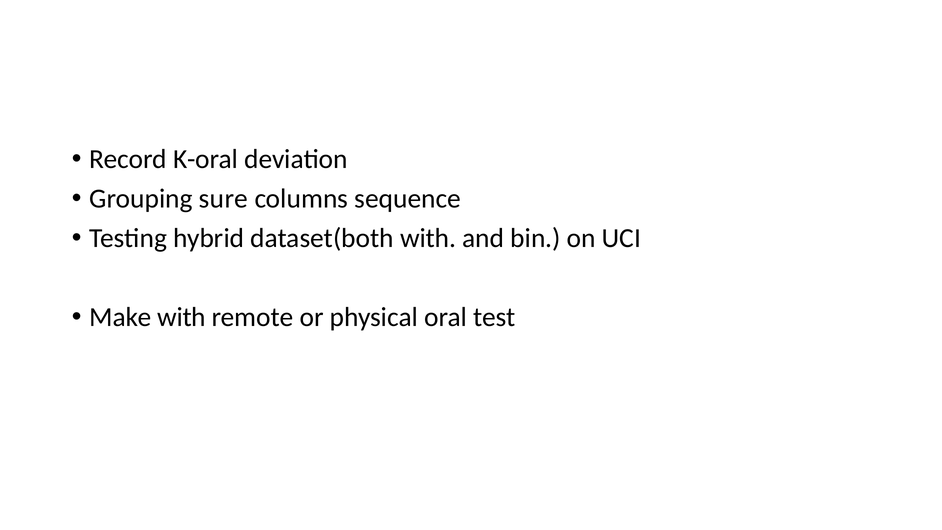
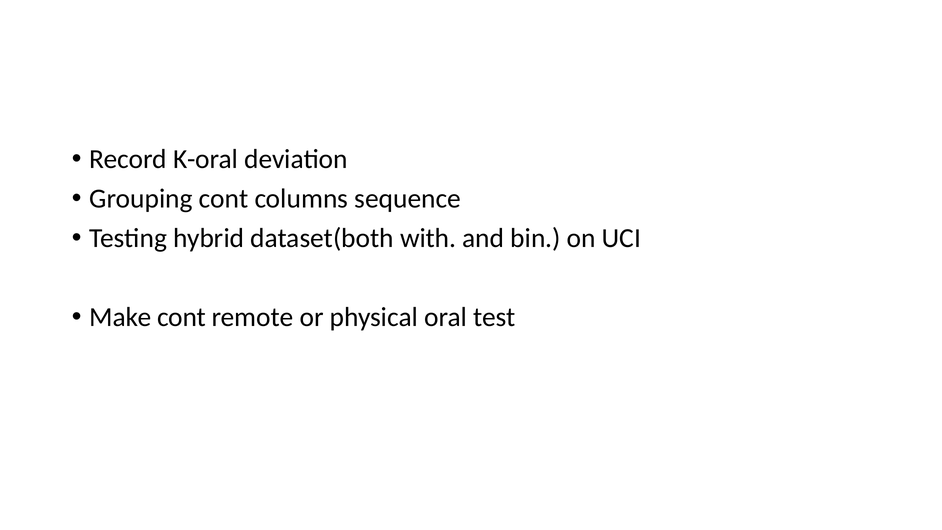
Grouping sure: sure -> cont (224, 199)
Make with: with -> cont (182, 317)
